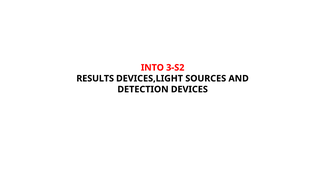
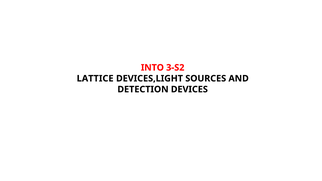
RESULTS: RESULTS -> LATTICE (95, 79)
